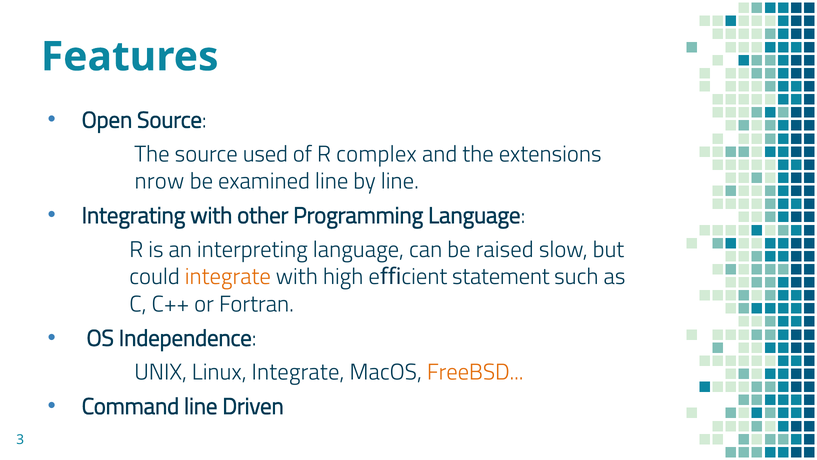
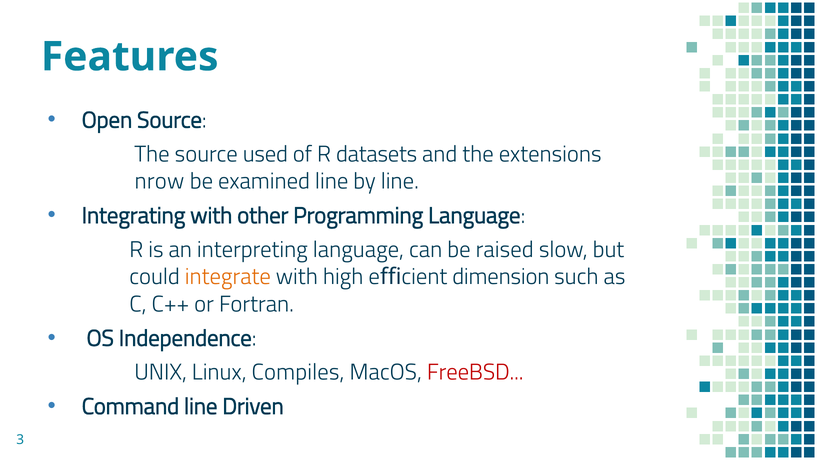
complex: complex -> datasets (377, 154)
statement: statement -> dimension (501, 277)
Linux Integrate: Integrate -> Compiles (298, 372)
FreeBSD colour: orange -> red (475, 372)
